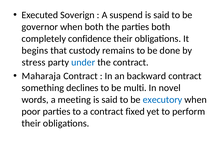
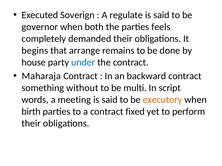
suspend: suspend -> regulate (126, 15)
parties both: both -> feels (161, 27)
confidence: confidence -> demanded (90, 39)
custody: custody -> arrange (85, 51)
stress: stress -> house (34, 62)
declines: declines -> without (82, 88)
novel: novel -> script (170, 88)
executory colour: blue -> orange (162, 100)
poor: poor -> birth (31, 112)
